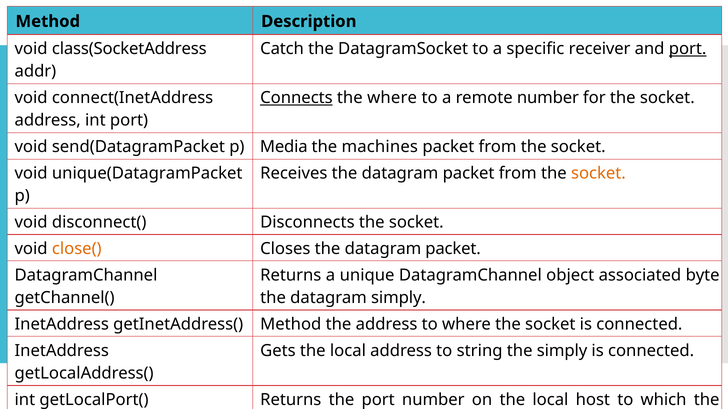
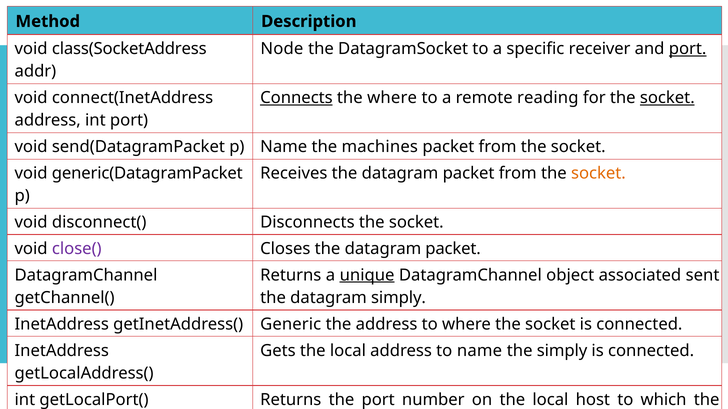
Catch: Catch -> Node (282, 49)
remote number: number -> reading (548, 98)
socket underline: none -> present (667, 98)
p Media: Media -> Name (284, 147)
unique(DatagramPacket: unique(DatagramPacket -> generic(DatagramPacket (147, 173)
close( colour: orange -> purple (77, 249)
unique underline: none -> present (367, 275)
byte: byte -> sent (703, 275)
getInetAddress( Method: Method -> Generic (291, 325)
to string: string -> name (480, 351)
